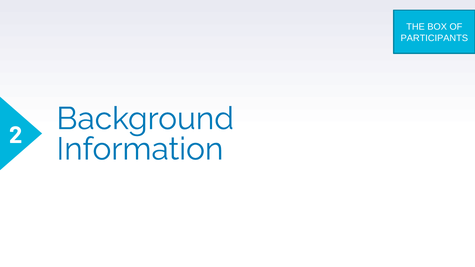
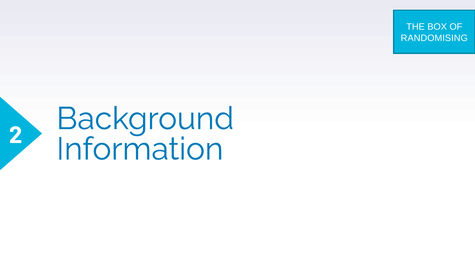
PARTICIPANTS: PARTICIPANTS -> RANDOMISING (434, 38)
